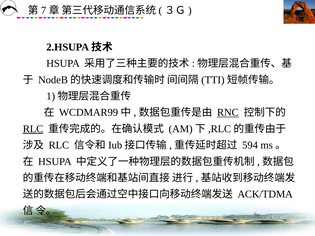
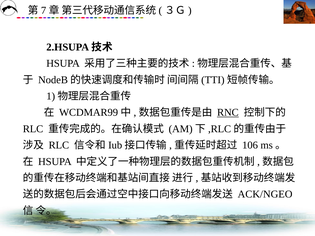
RLC underline: present -> none (33, 129)
594: 594 -> 106 (250, 145)
ACK/TDMA: ACK/TDMA -> ACK/NGEO (265, 194)
